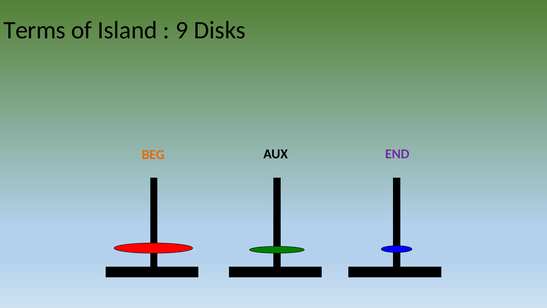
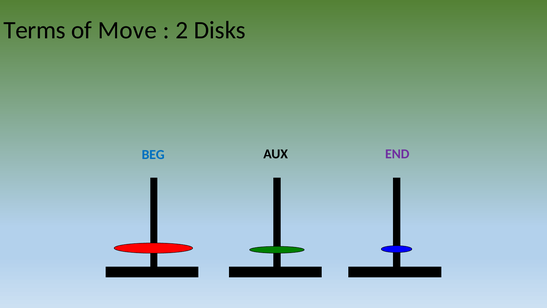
Island: Island -> Move (127, 30)
9: 9 -> 2 (182, 30)
BEG colour: orange -> blue (153, 155)
